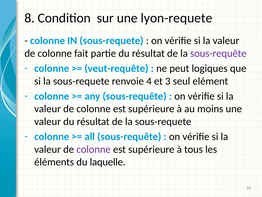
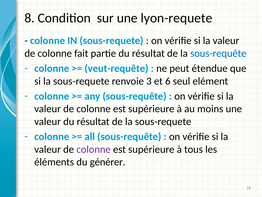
sous-requête colour: purple -> blue (218, 53)
logiques: logiques -> étendue (210, 68)
4: 4 -> 3 (149, 81)
3: 3 -> 6 (168, 81)
laquelle: laquelle -> générer (108, 162)
